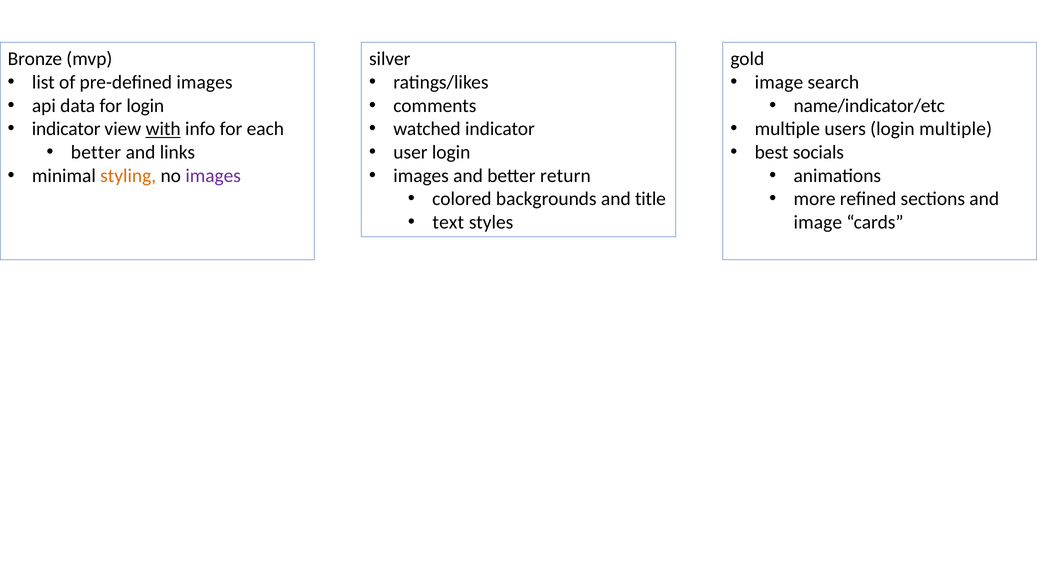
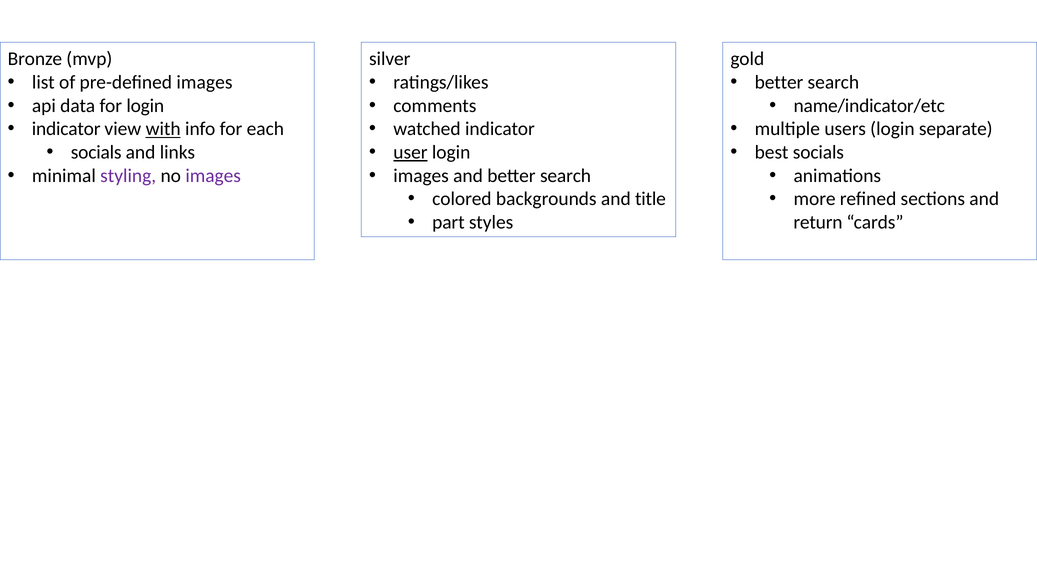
image: image -> better (779, 82)
login multiple: multiple -> separate (956, 129)
better: better -> socials (96, 152)
user underline: none -> present (410, 152)
styling colour: orange -> purple (128, 175)
and better return: return -> search (566, 175)
text: text -> part (448, 222)
image: image -> return (818, 222)
